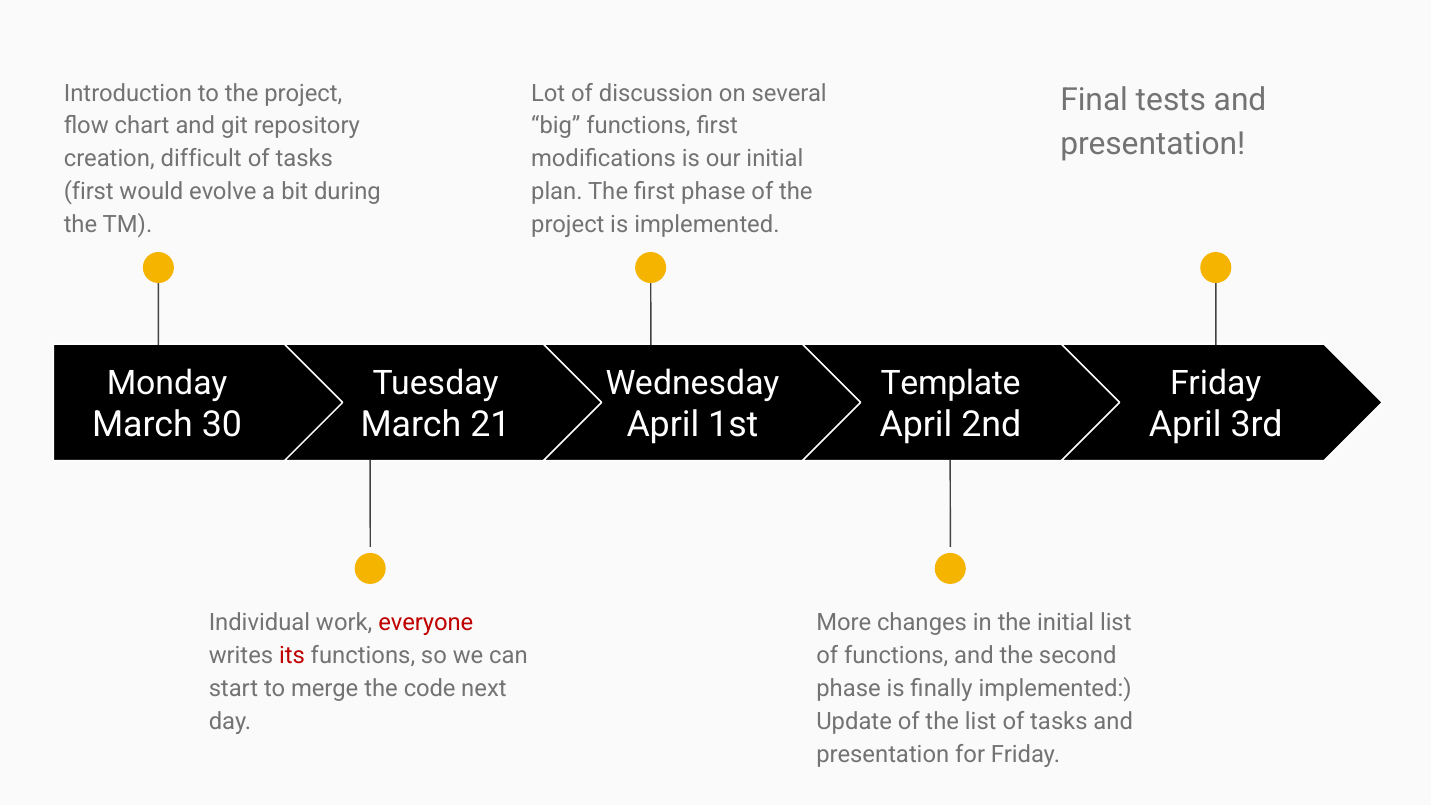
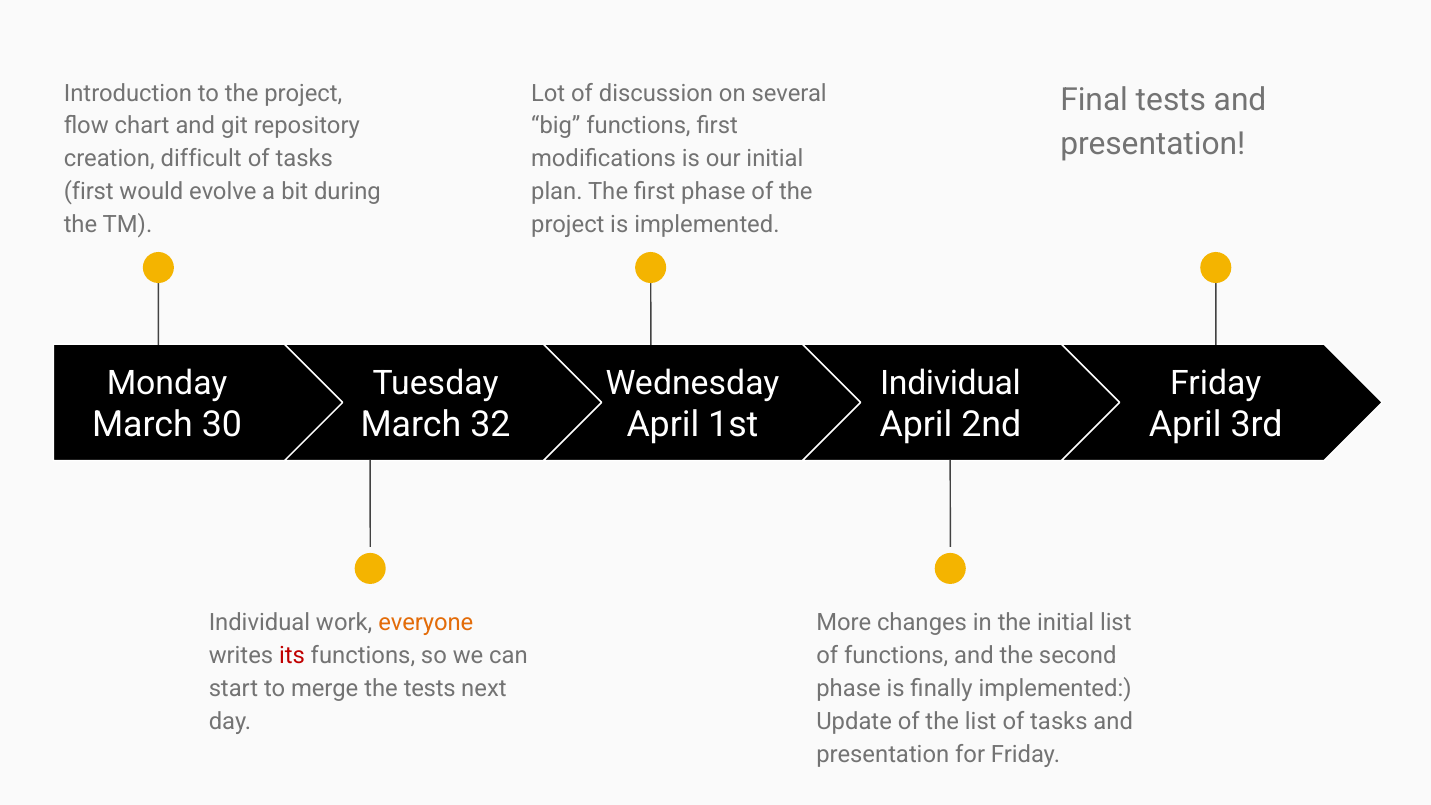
Template: Template -> Individual (951, 383)
21: 21 -> 32 (490, 425)
everyone colour: red -> orange (426, 623)
the code: code -> tests (430, 688)
